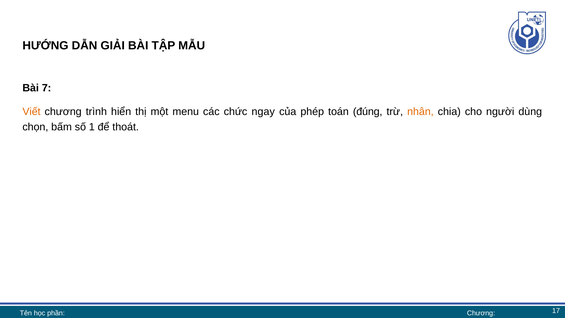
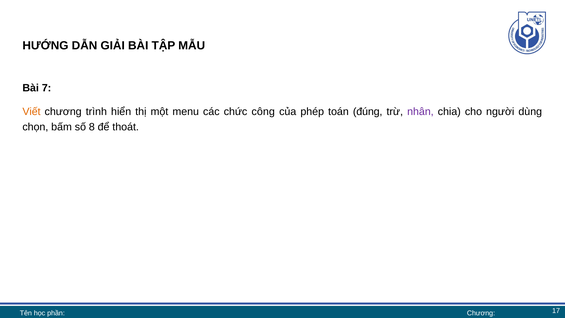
ngay: ngay -> công (263, 112)
nhân colour: orange -> purple (420, 112)
1: 1 -> 8 (92, 127)
